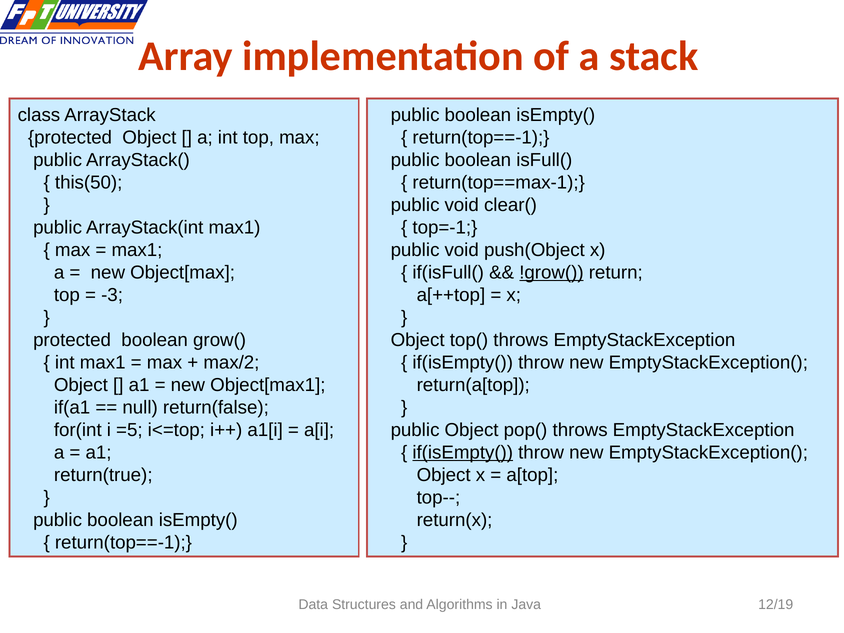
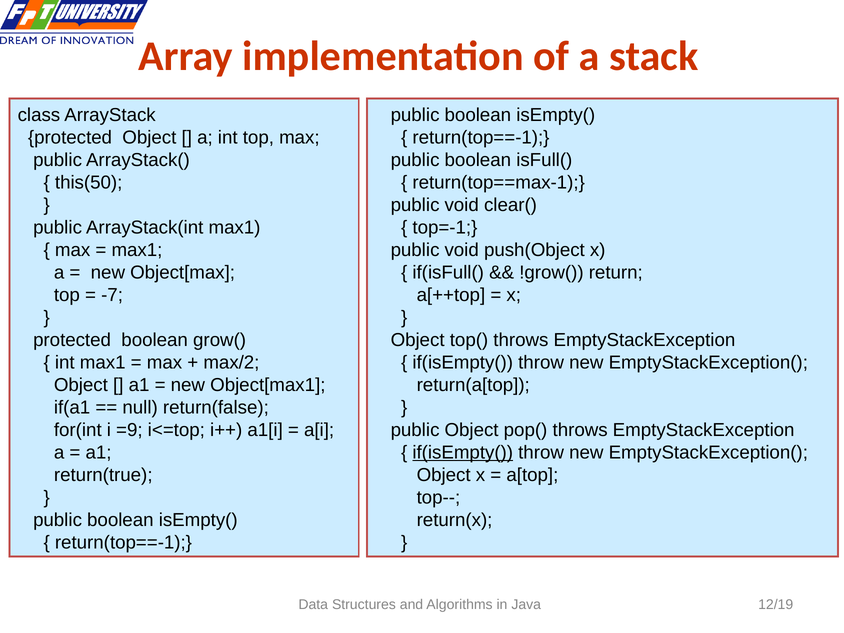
!grow( underline: present -> none (551, 273)
-3: -3 -> -7 (112, 295)
=5: =5 -> =9 (129, 430)
